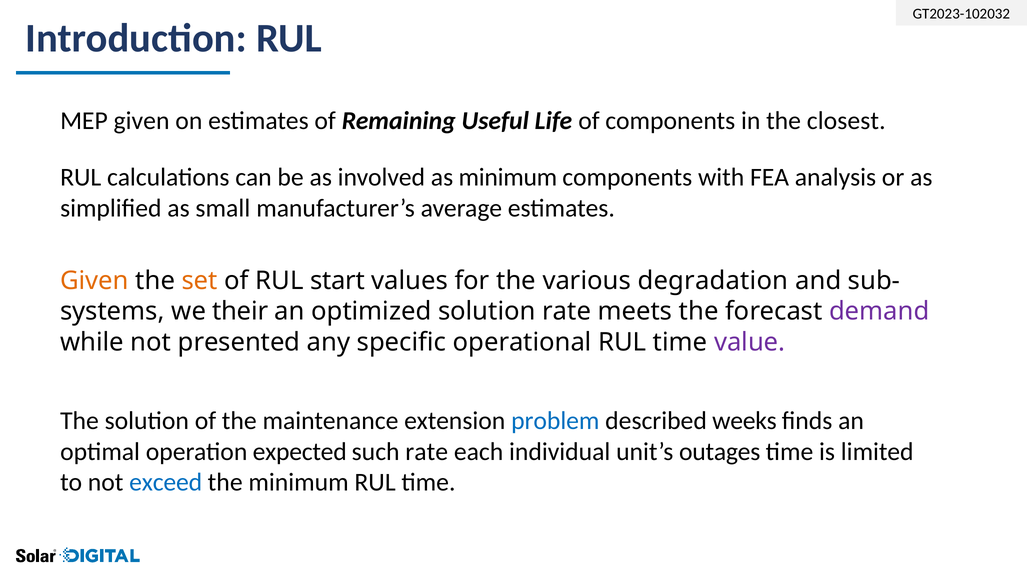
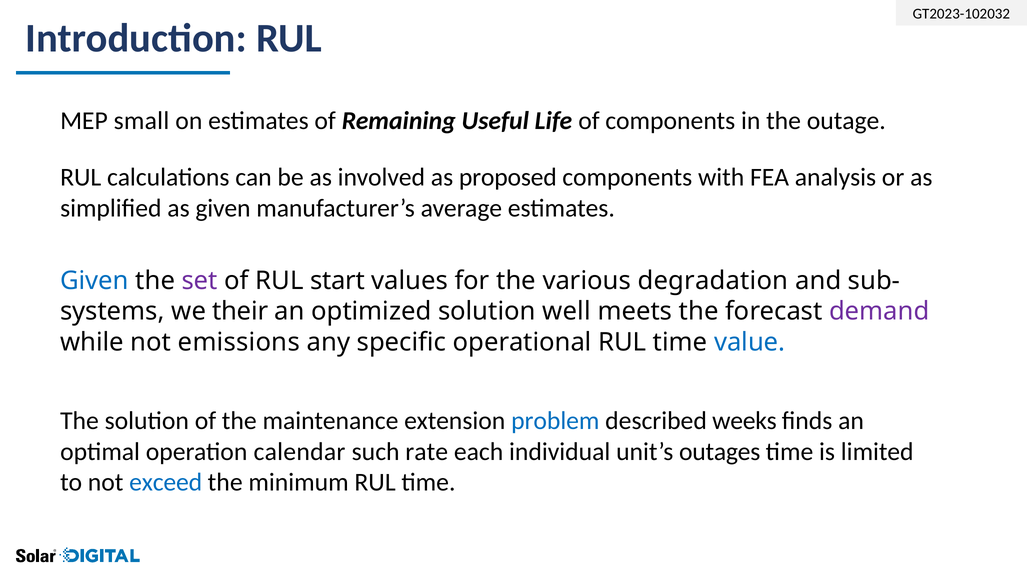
MEP given: given -> small (141, 121)
closest: closest -> outage (846, 121)
as minimum: minimum -> proposed (508, 177)
as small: small -> given (223, 208)
Given colour: orange -> blue (94, 280)
set colour: orange -> purple (200, 280)
solution rate: rate -> well (567, 311)
presented: presented -> emissions (239, 342)
value colour: purple -> blue (750, 342)
expected: expected -> calendar (299, 451)
